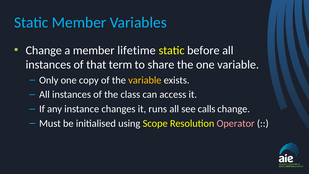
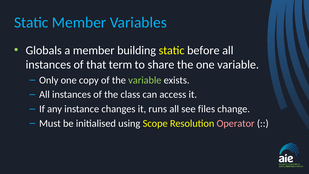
Change: Change -> Globals (44, 50)
lifetime: lifetime -> building (137, 50)
variable colour: yellow -> light green (145, 80)
calls: calls -> files (206, 109)
